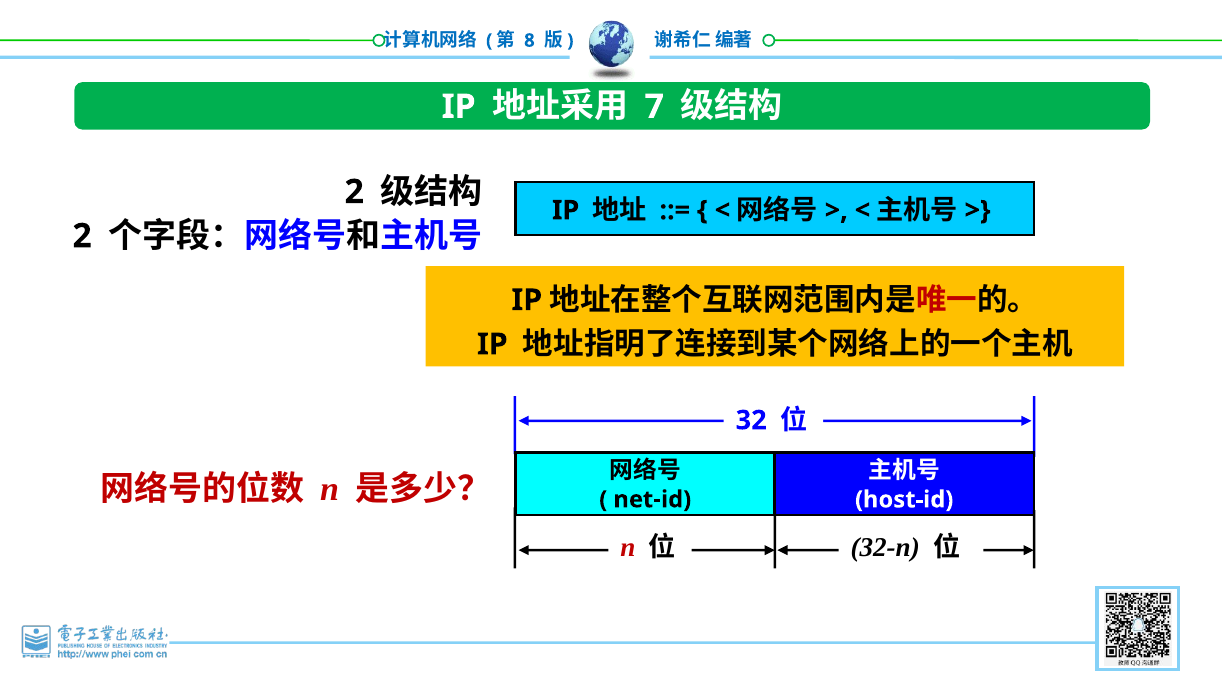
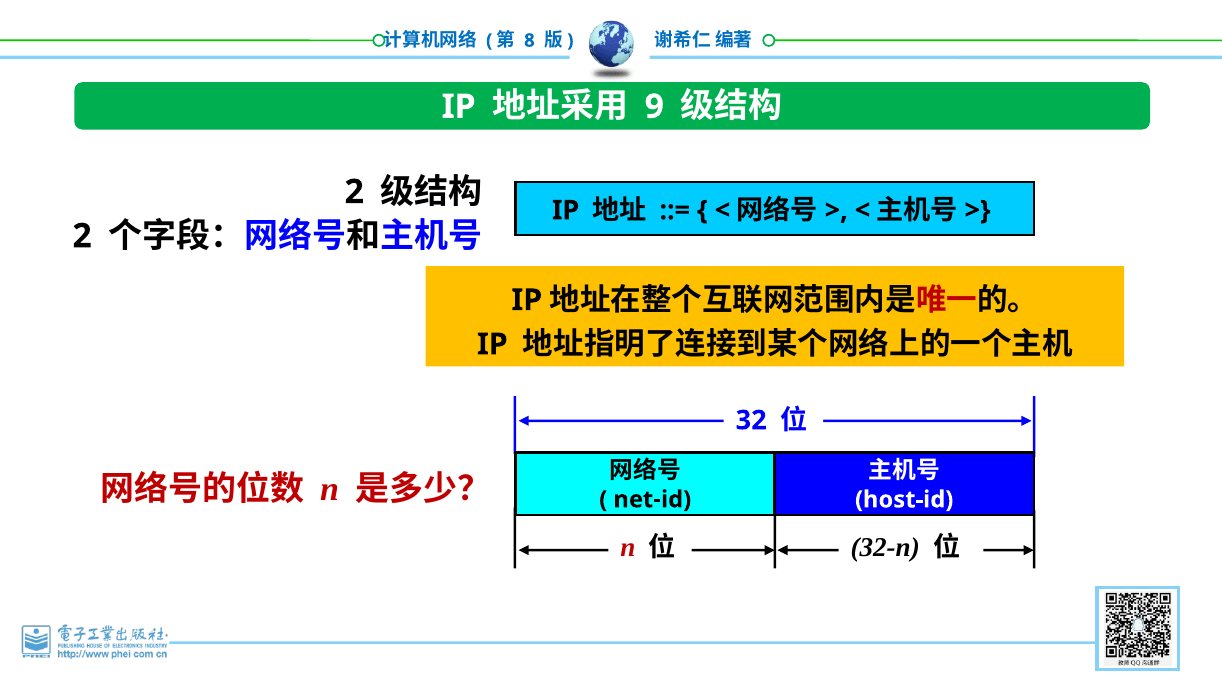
7: 7 -> 9 (654, 106)
